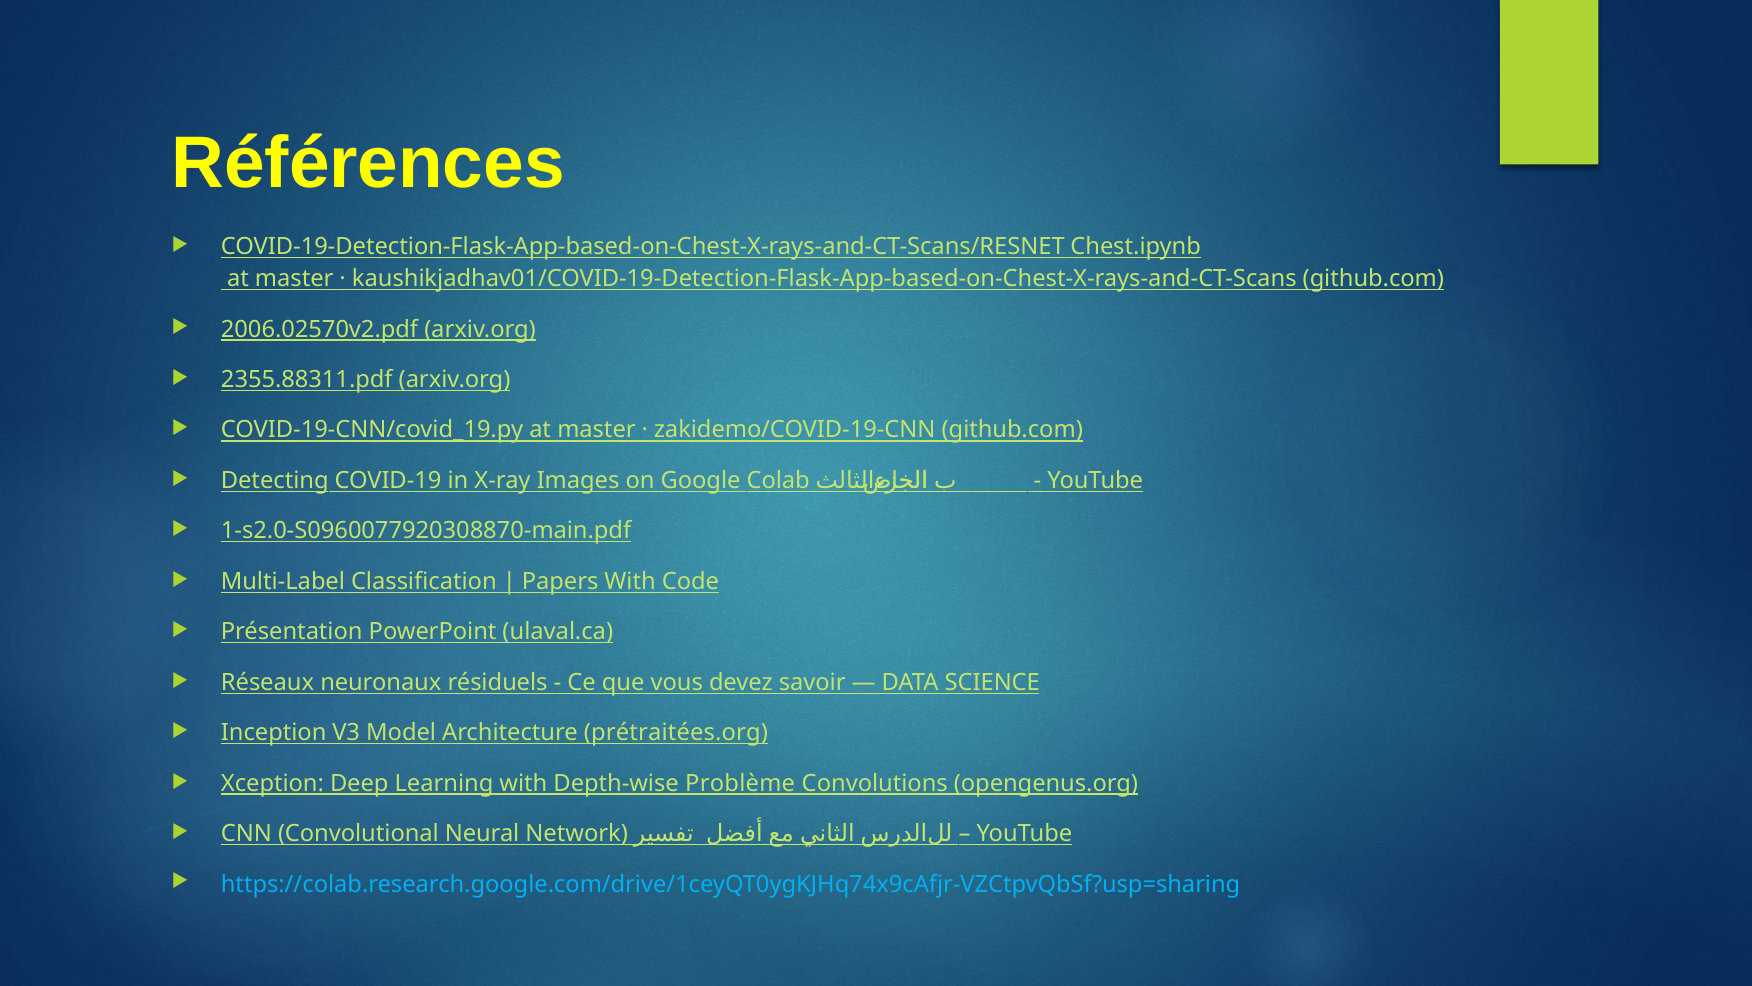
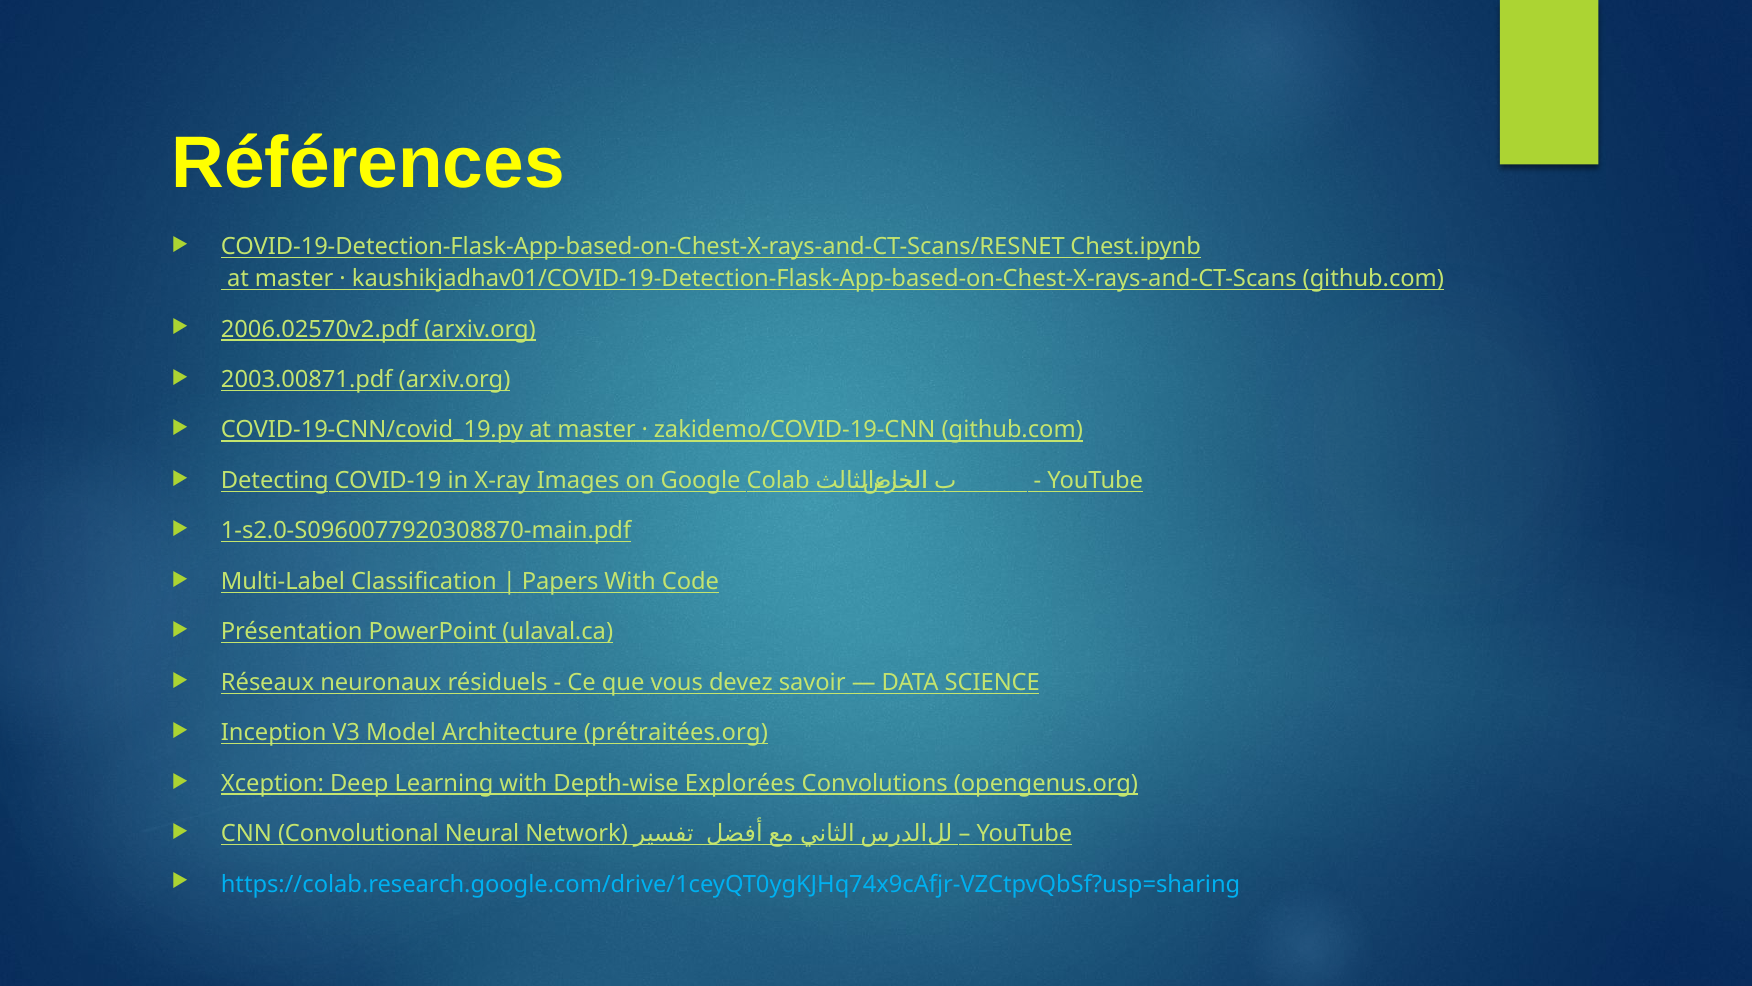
2355.88311.pdf: 2355.88311.pdf -> 2003.00871.pdf (307, 379)
Problème: Problème -> Explorées (740, 783)
